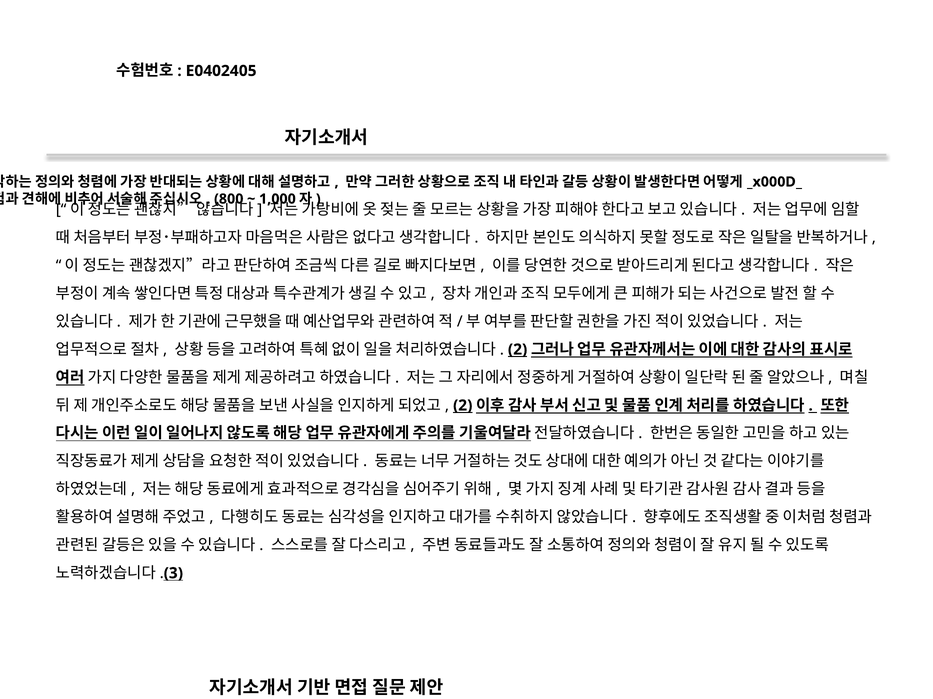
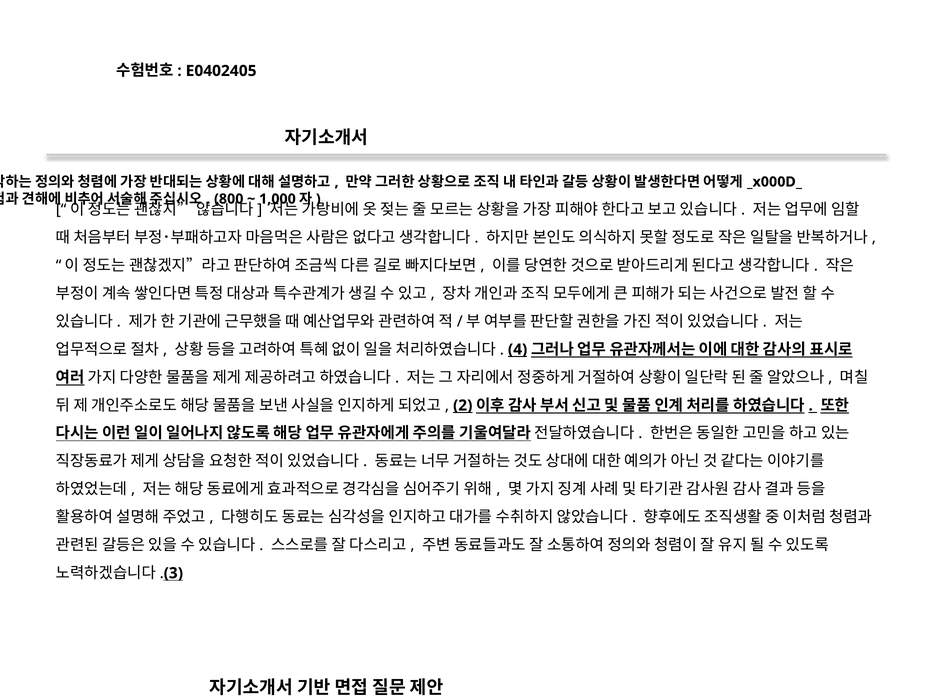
2: 2 -> 4 (518, 350)
